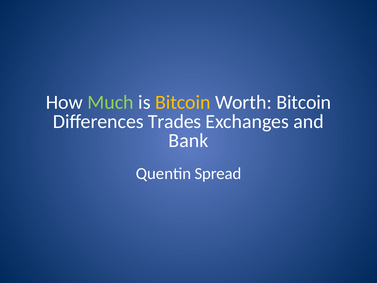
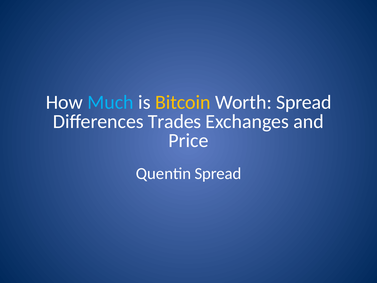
Much colour: light green -> light blue (110, 102)
Worth Bitcoin: Bitcoin -> Spread (304, 102)
Bank: Bank -> Price (188, 140)
